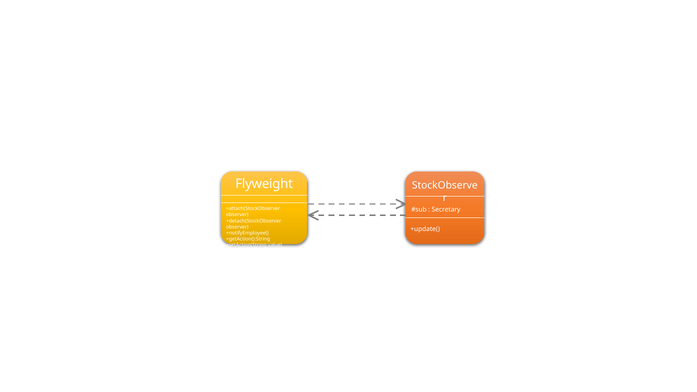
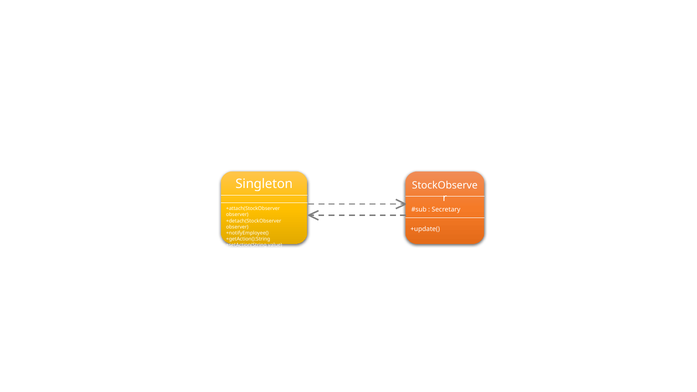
Flyweight: Flyweight -> Singleton (264, 184)
